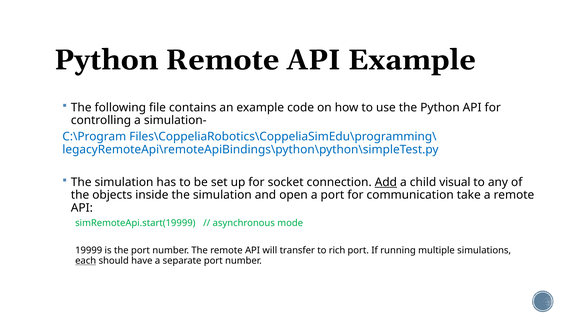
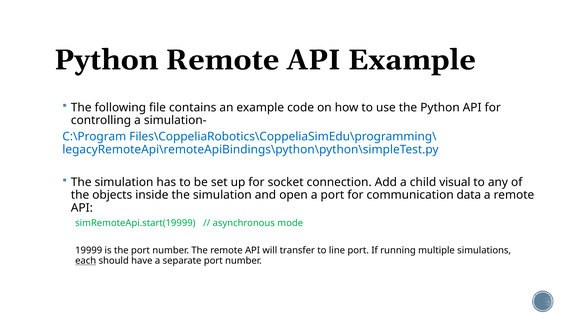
Add underline: present -> none (386, 182)
take: take -> data (469, 195)
rich: rich -> line (337, 251)
